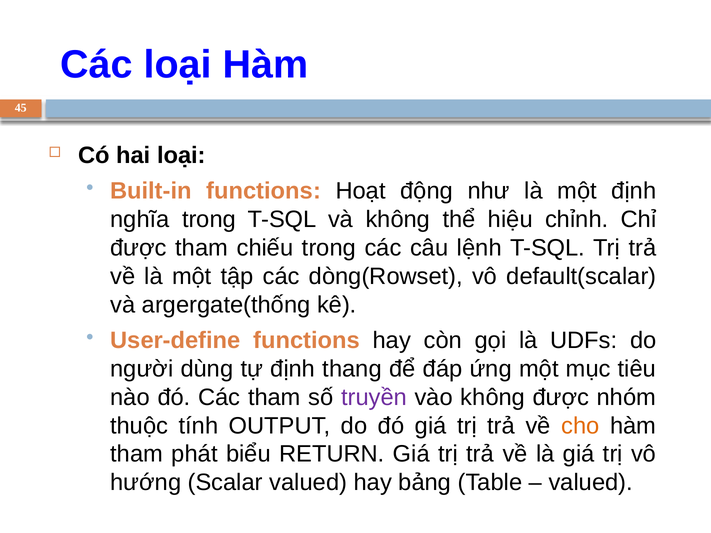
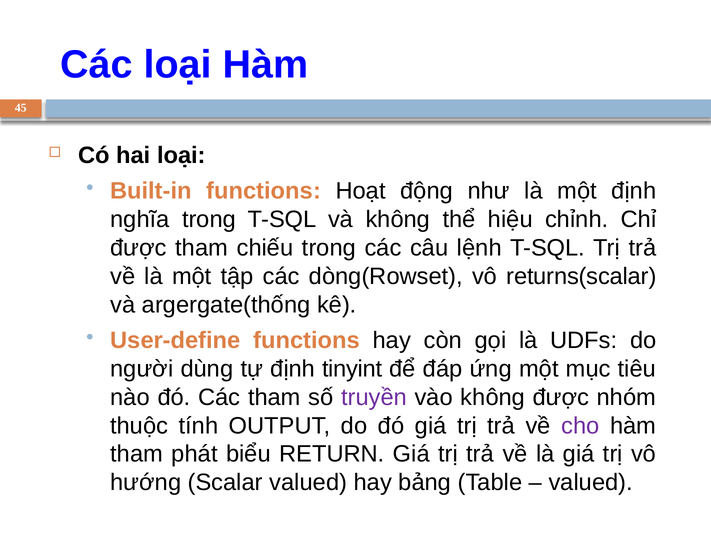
default(scalar: default(scalar -> returns(scalar (581, 277)
thang: thang -> tinyint (352, 369)
cho colour: orange -> purple (580, 426)
